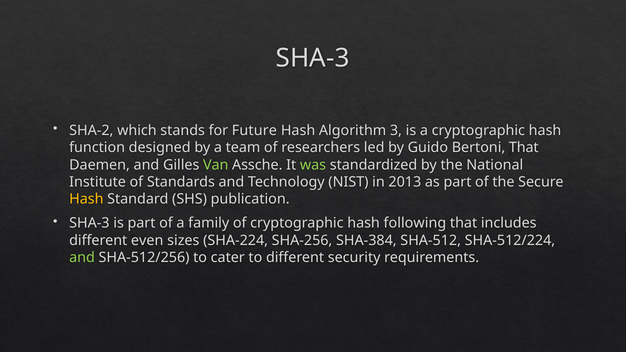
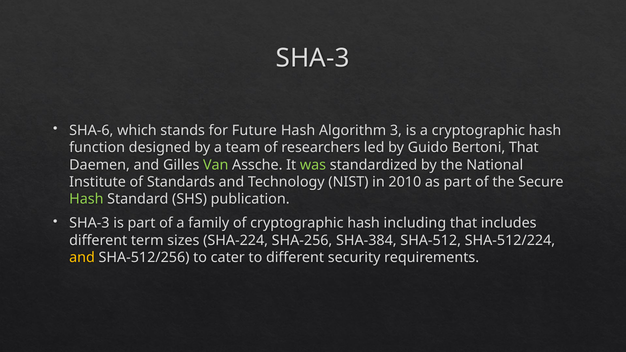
SHA-2: SHA-2 -> SHA-6 (91, 131)
2013: 2013 -> 2010 (405, 182)
Hash colour: yellow -> light green (86, 199)
following: following -> including (415, 223)
even: even -> term (147, 240)
and colour: light green -> yellow (82, 258)
